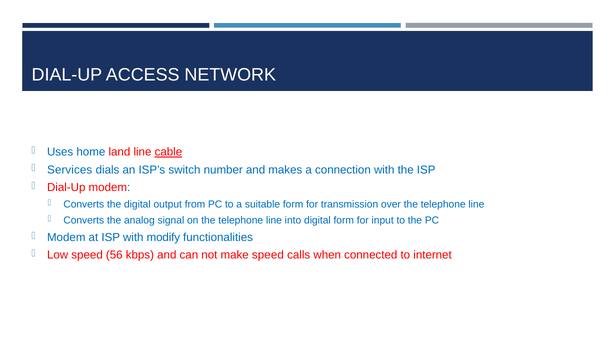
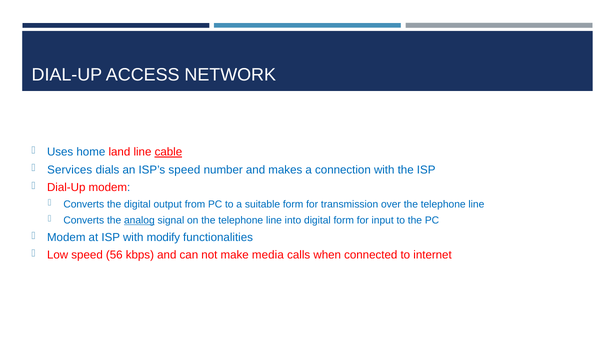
ISP’s switch: switch -> speed (184, 170)
analog underline: none -> present (139, 220)
make speed: speed -> media (268, 255)
